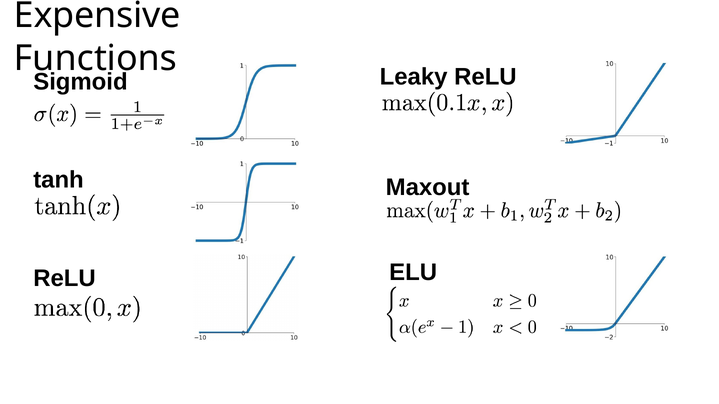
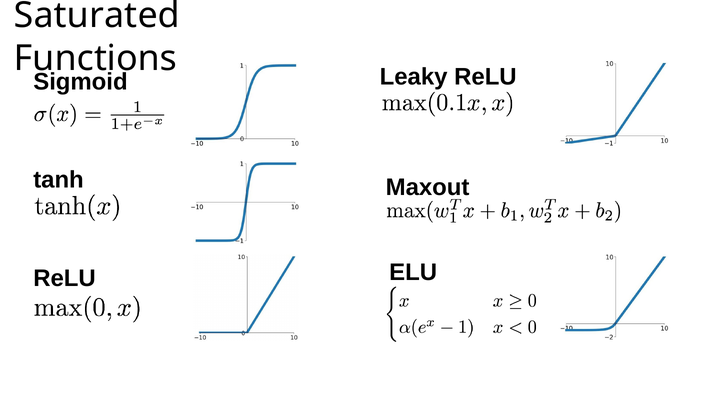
Expensive: Expensive -> Saturated (97, 15)
